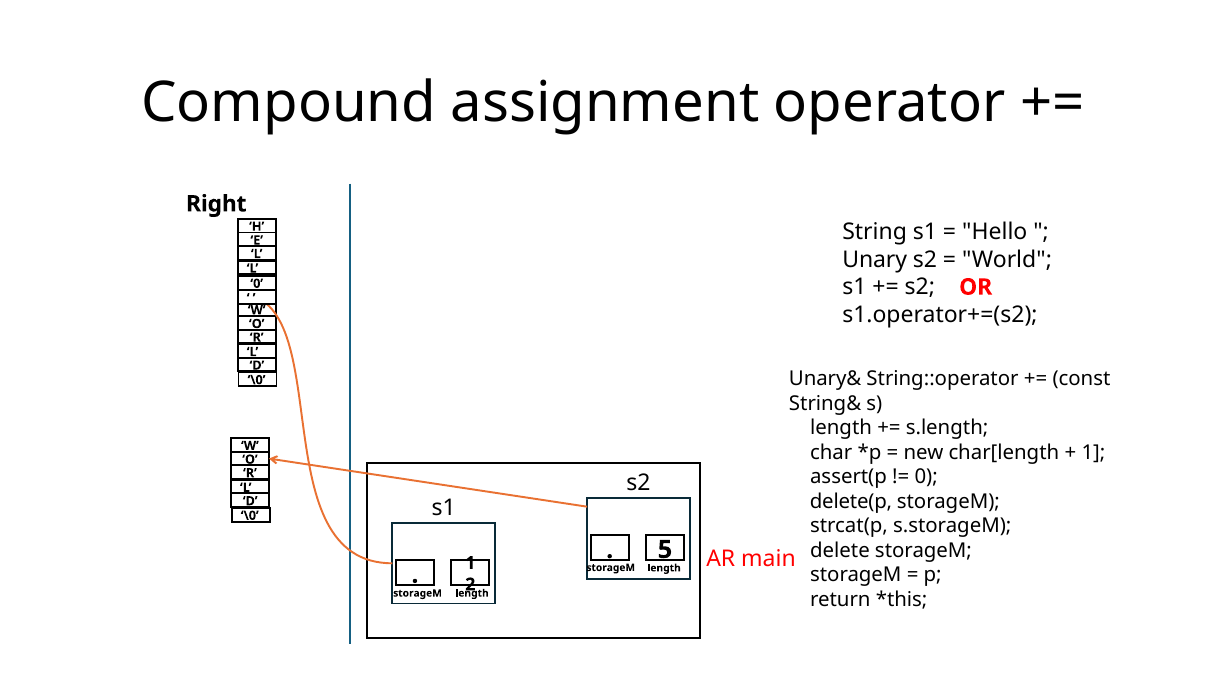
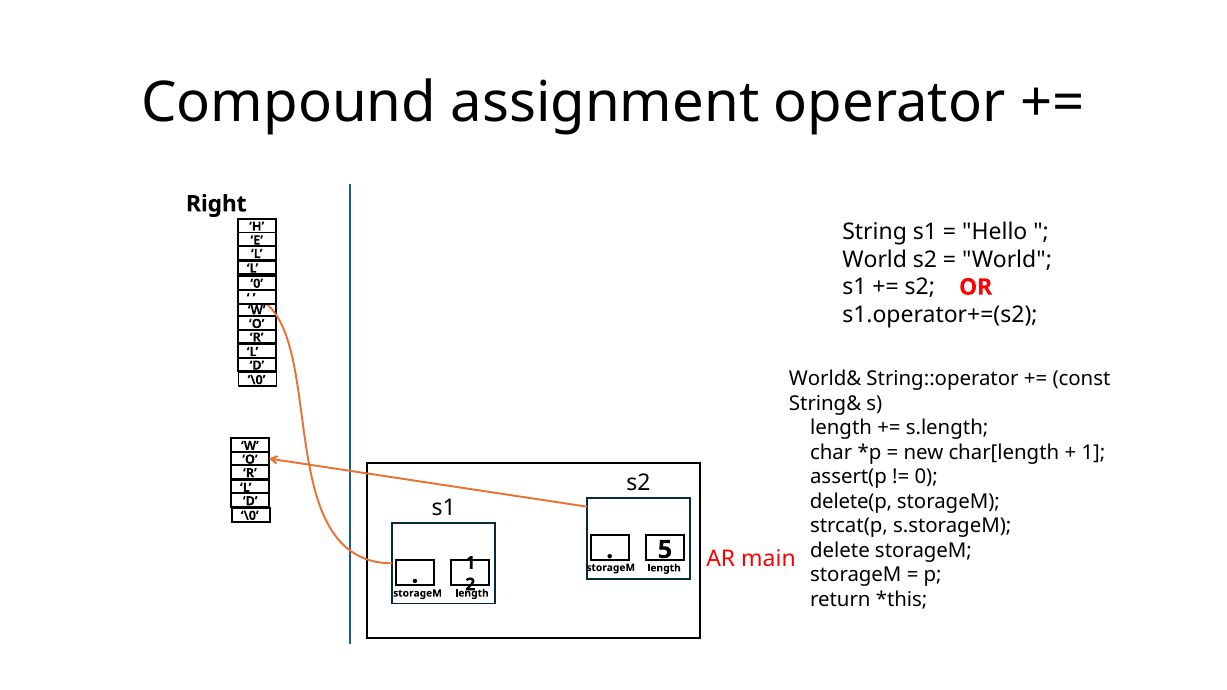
Unary: Unary -> World (875, 260)
Unary&: Unary& -> World& (825, 379)
